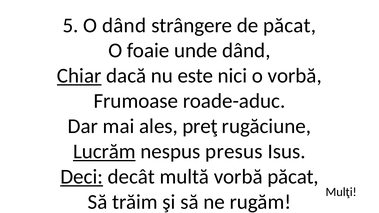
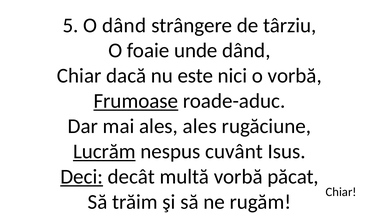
de păcat: păcat -> târziu (290, 25)
Chiar underline: present -> none (79, 76)
Frumoase underline: none -> present (136, 101)
ales preţ: preţ -> ales (200, 126)
presus: presus -> cuvânt (234, 152)
Mulţi: Mulţi -> Chiar (341, 192)
